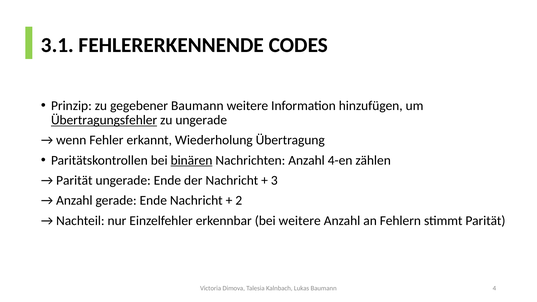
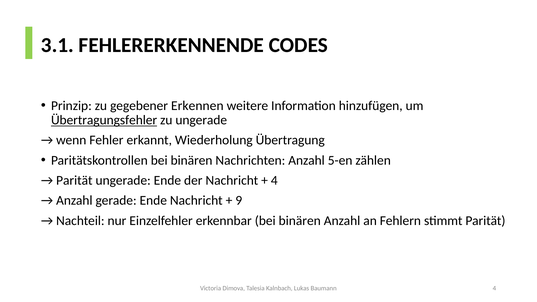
gegebener Baumann: Baumann -> Erkennen (197, 106)
binären underline: present -> none (192, 160)
4-en: 4-en -> 5-en (340, 160)
3: 3 -> 4 (274, 180)
2: 2 -> 9 (239, 201)
erkennbar bei weitere: weitere -> binären (300, 221)
